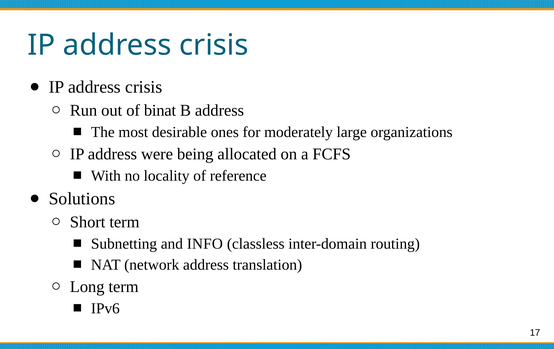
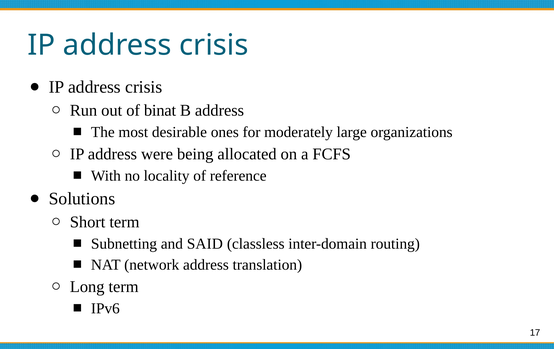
INFO: INFO -> SAID (205, 244)
